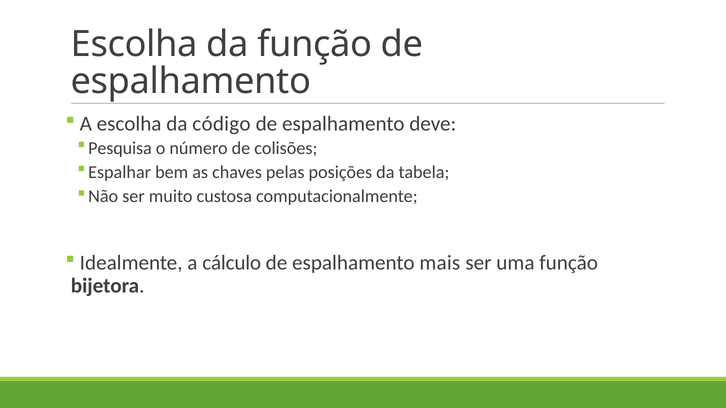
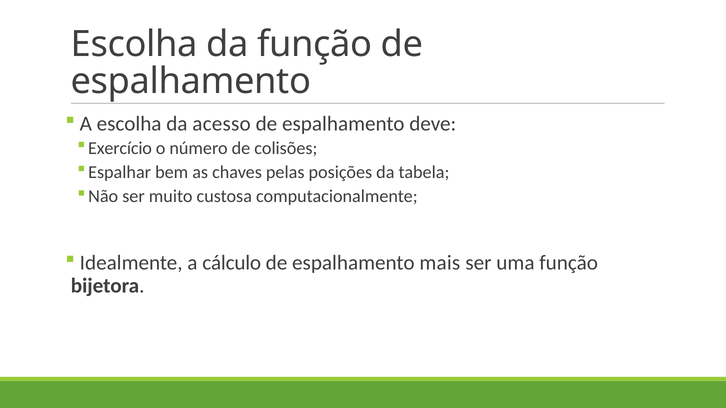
código: código -> acesso (221, 124)
Pesquisa: Pesquisa -> Exercício (120, 148)
